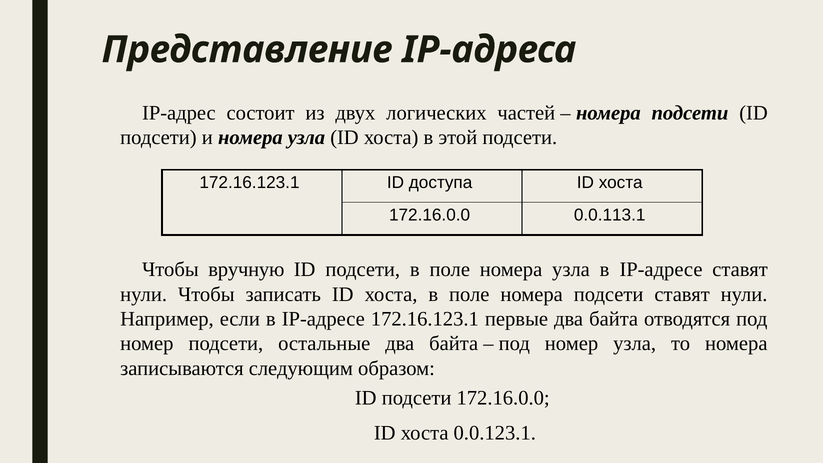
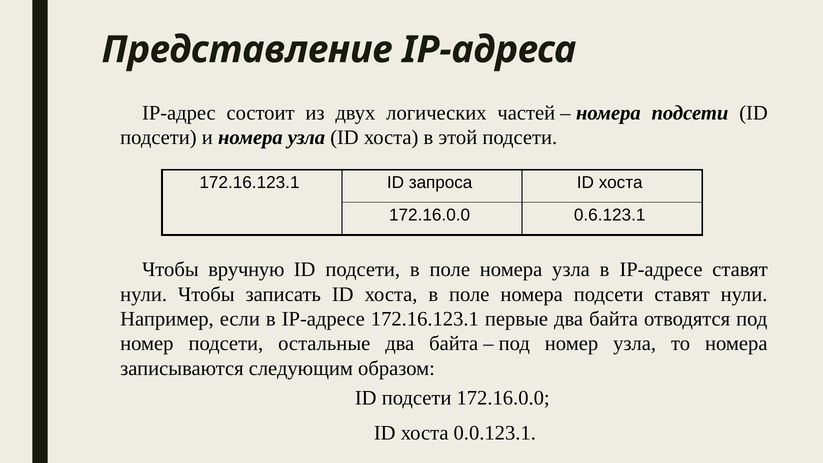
доступа: доступа -> запроса (441, 183)
0.0.113.1: 0.0.113.1 -> 0.6.123.1 (610, 215)
